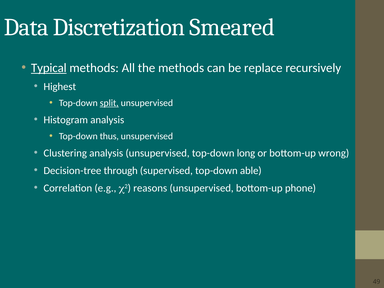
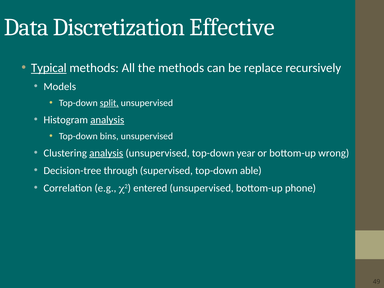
Smeared: Smeared -> Effective (232, 27)
Highest: Highest -> Models (60, 87)
analysis underline: none -> present (107, 120)
thus: thus -> bins (109, 136)
analysis underline: none -> present (106, 153)
long: long -> year (246, 153)
reasons: reasons -> entered (150, 188)
